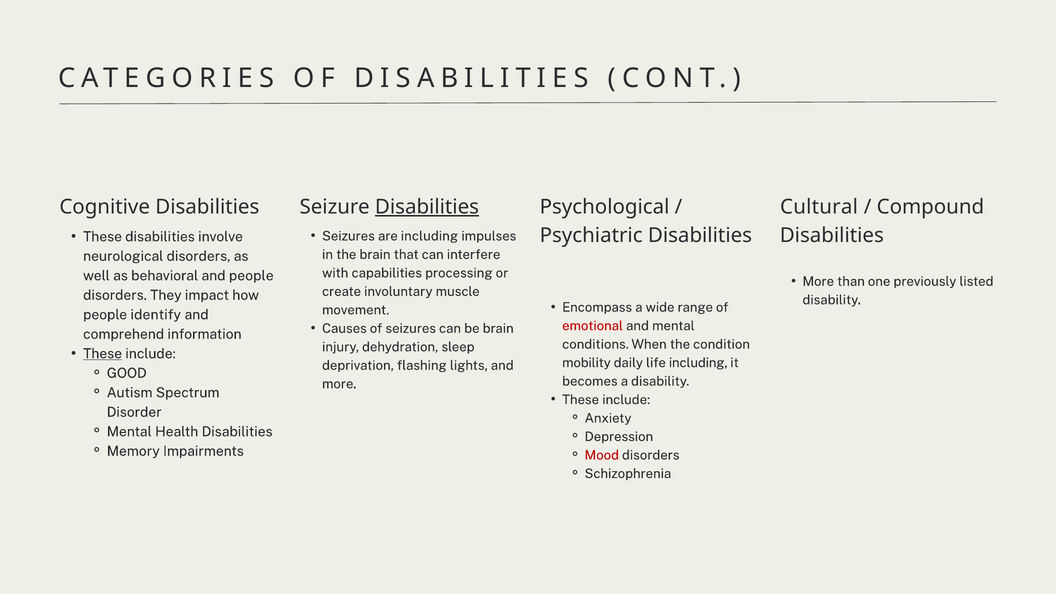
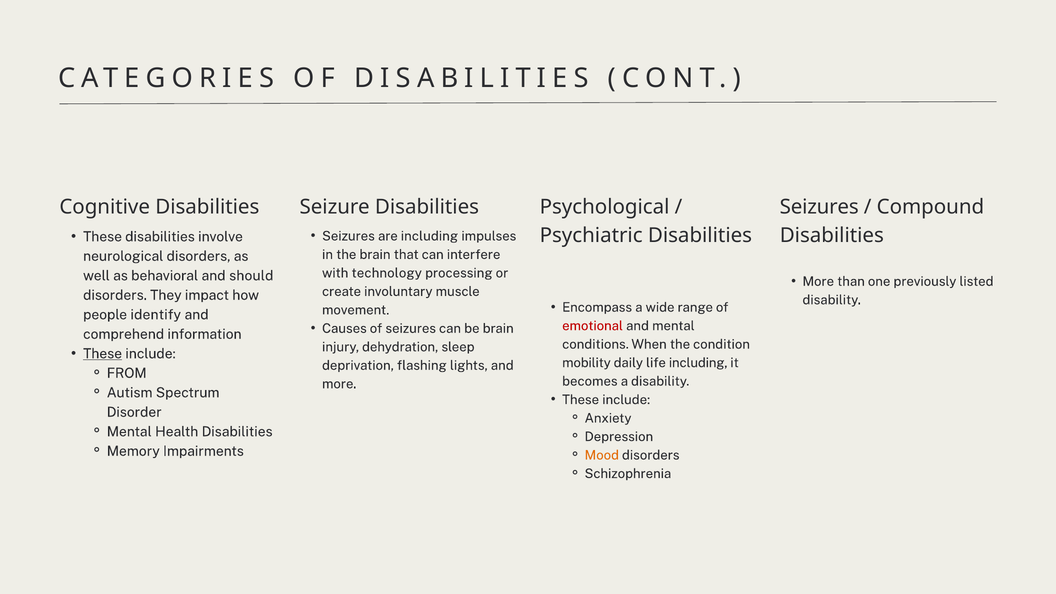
Disabilities underline: present -> none (427, 207)
Cultural: Cultural -> Seizures (819, 207)
capabilities: capabilities -> technology (387, 273)
and people: people -> should (251, 276)
GOOD: GOOD -> FROM (127, 373)
Mood colour: red -> orange (602, 455)
